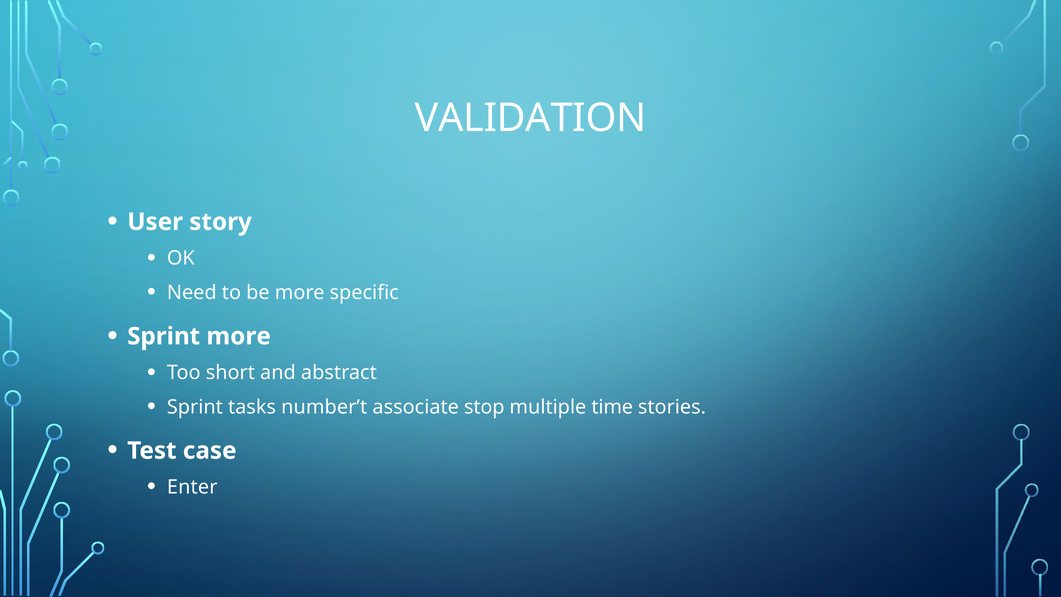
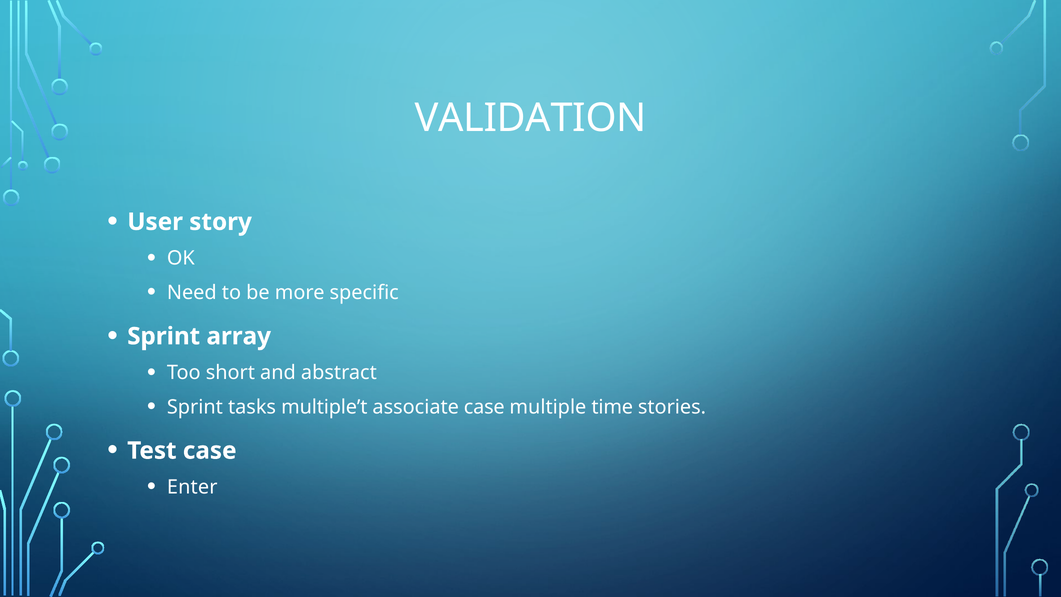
Sprint more: more -> array (239, 336)
number’t: number’t -> multiple’t (324, 407)
associate stop: stop -> case (484, 407)
